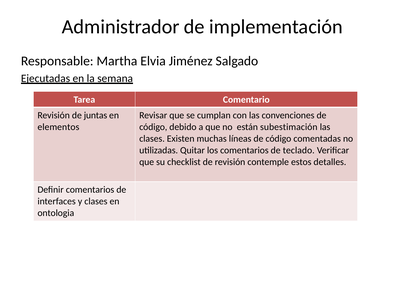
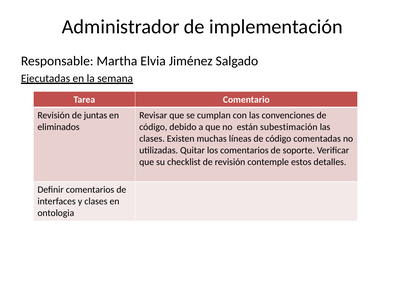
elementos: elementos -> eliminados (59, 127)
teclado: teclado -> soporte (299, 150)
